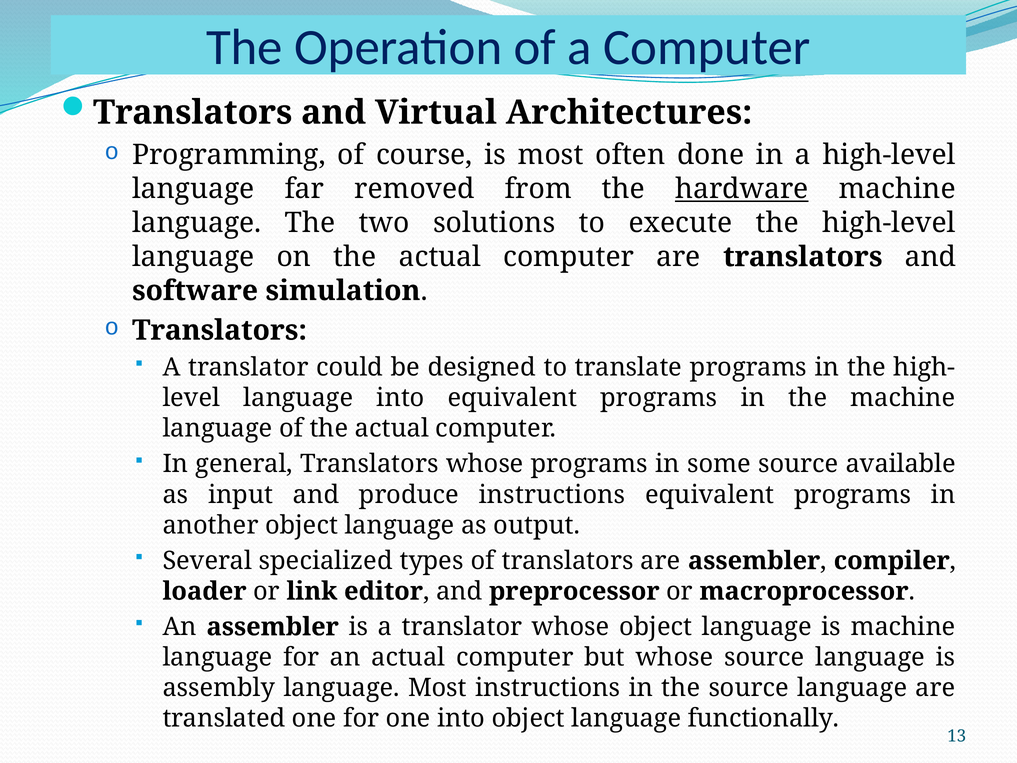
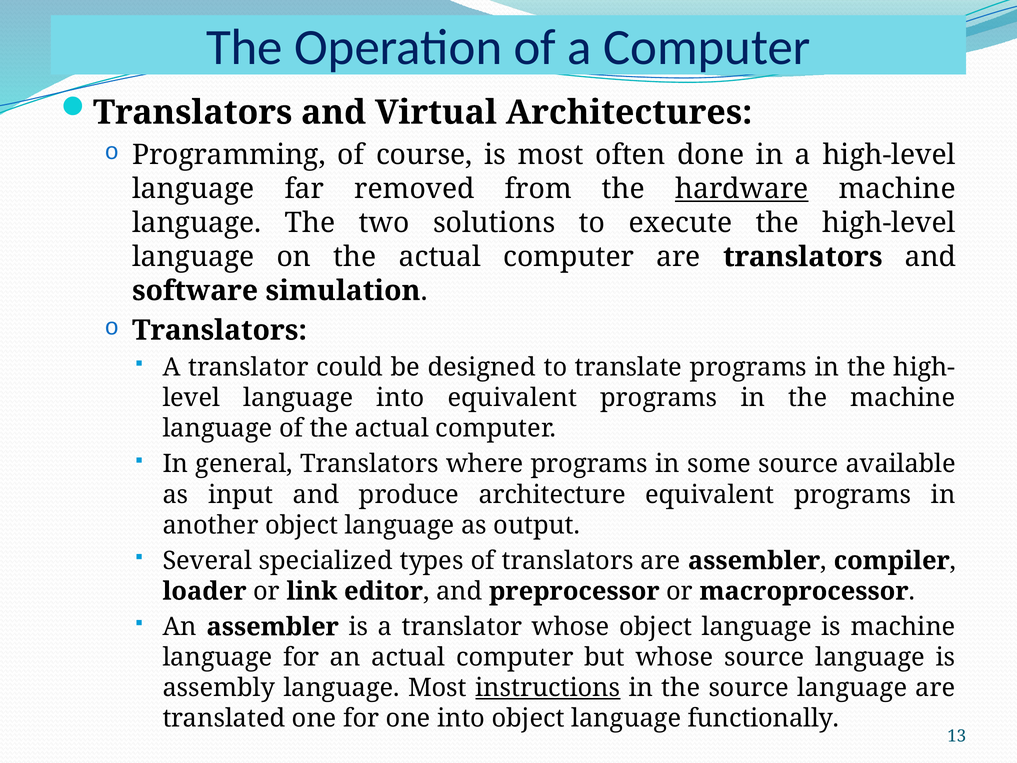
Translators whose: whose -> where (485, 464)
produce instructions: instructions -> architecture (552, 494)
instructions underline: none -> present (548, 688)
